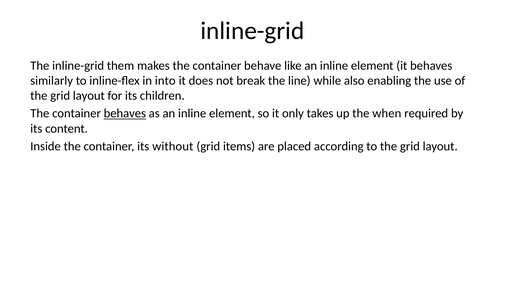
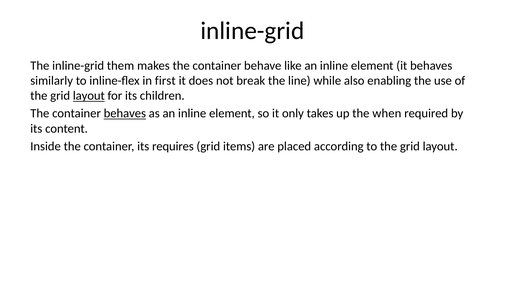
into: into -> first (165, 81)
layout underline: none -> present (89, 96)
without: without -> requires (173, 146)
